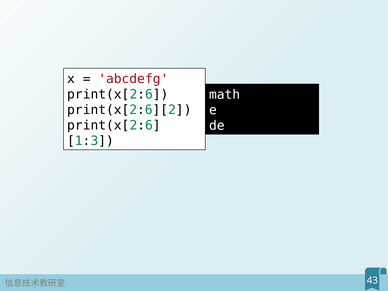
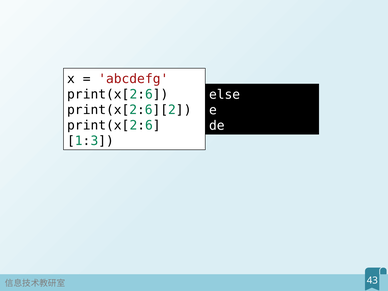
math: math -> else (225, 95)
